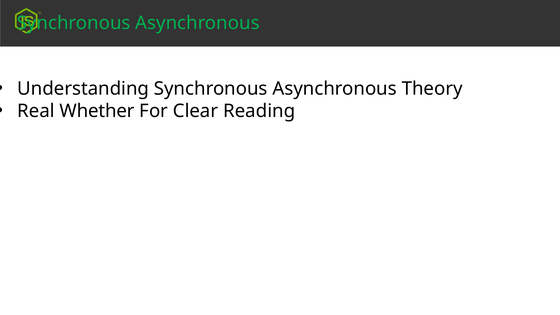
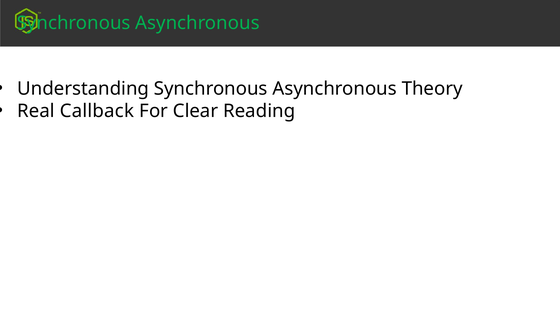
Whether: Whether -> Callback (97, 111)
